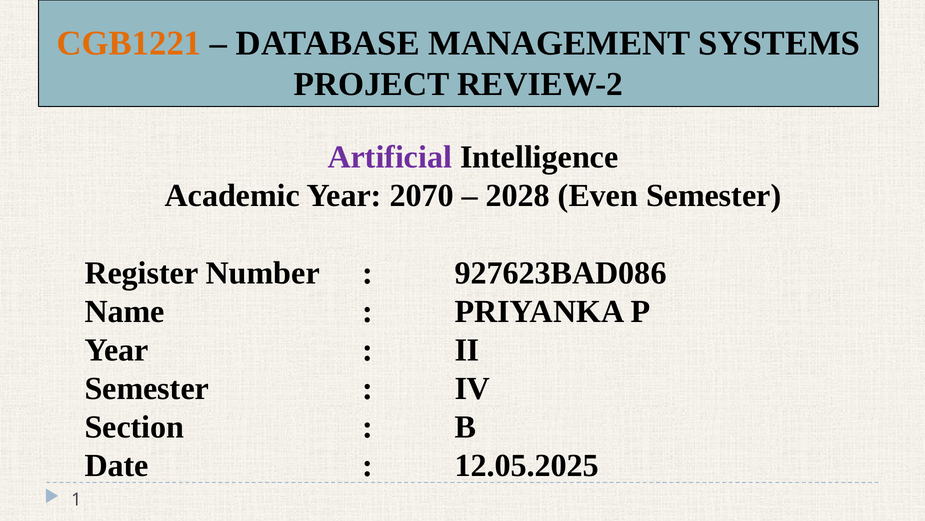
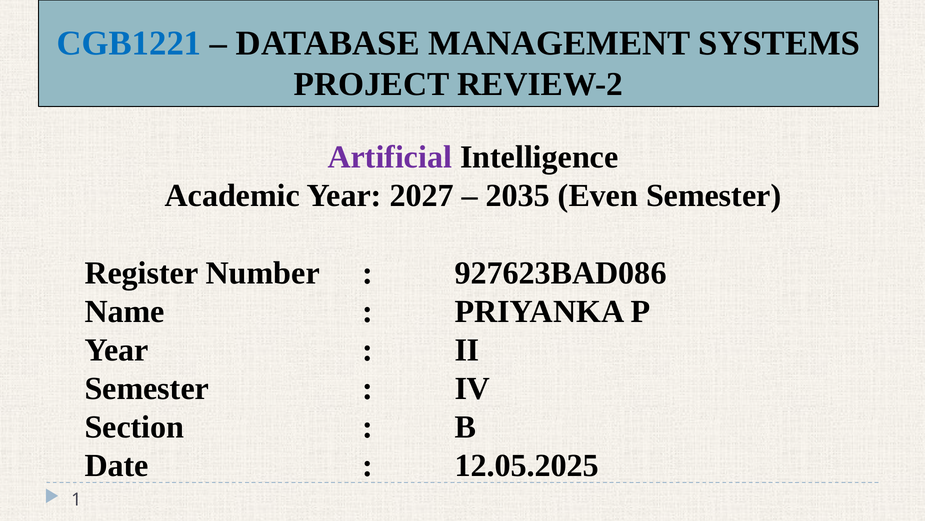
CGB1221 colour: orange -> blue (129, 43)
2070: 2070 -> 2027 (422, 196)
2028: 2028 -> 2035 (518, 196)
